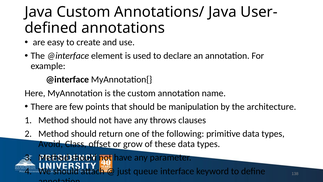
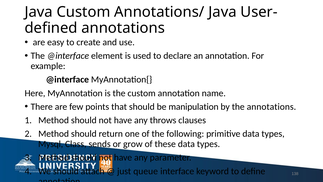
the architecture: architecture -> annotations (271, 107)
Avoid: Avoid -> Mysql (51, 144)
offset: offset -> sends (100, 144)
